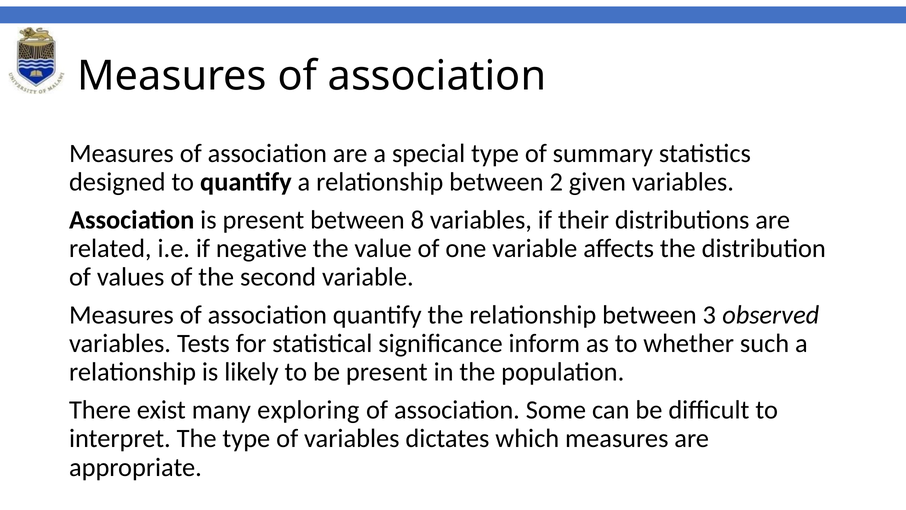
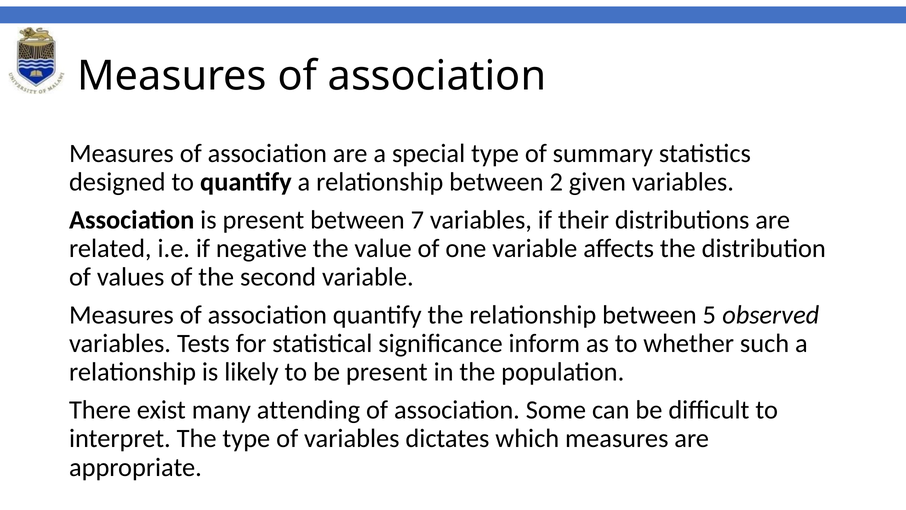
8: 8 -> 7 (417, 220)
3: 3 -> 5 (709, 315)
exploring: exploring -> attending (308, 410)
